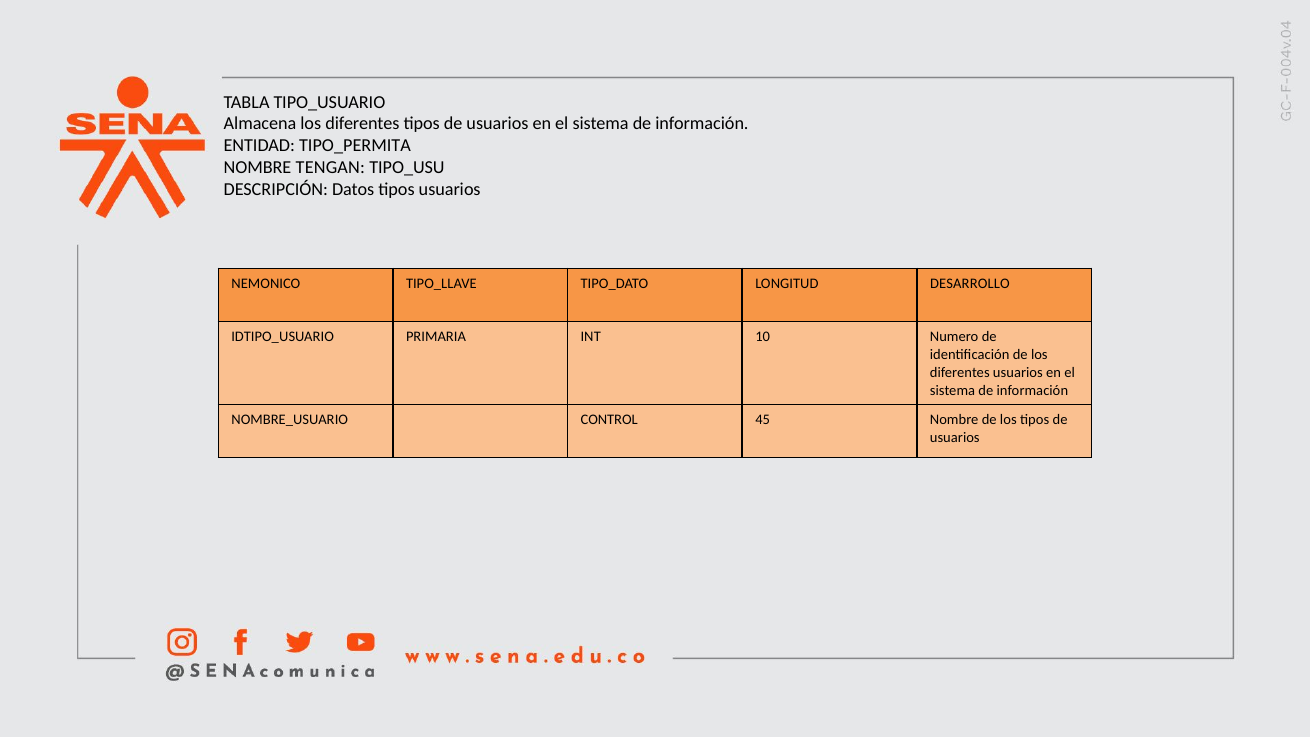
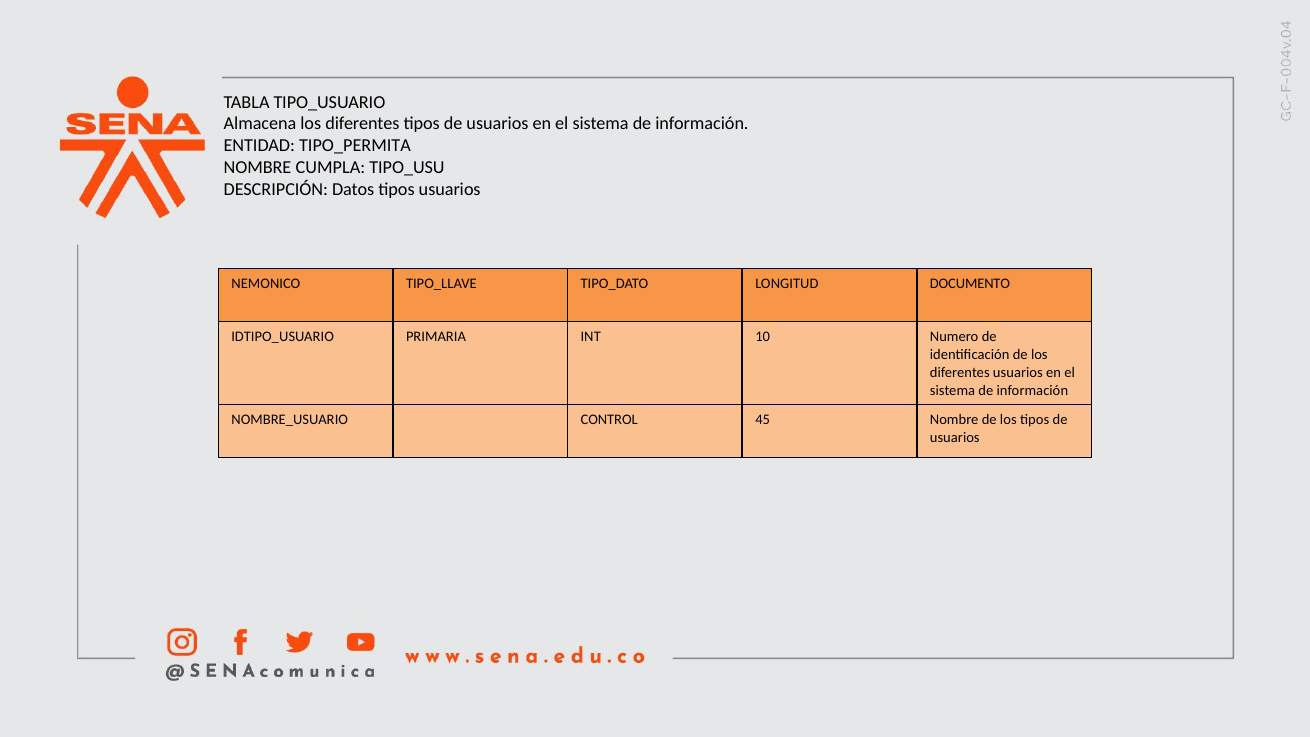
TENGAN: TENGAN -> CUMPLA (330, 168)
DESARROLLO: DESARROLLO -> DOCUMENTO (970, 284)
